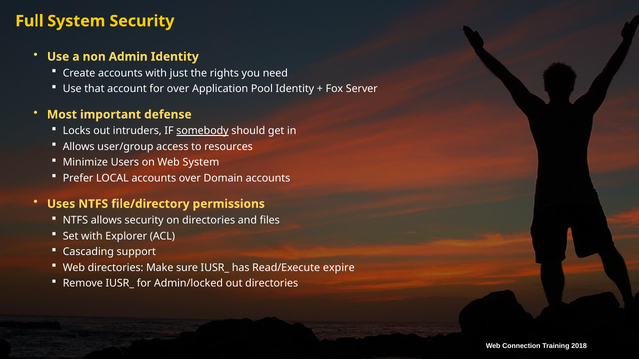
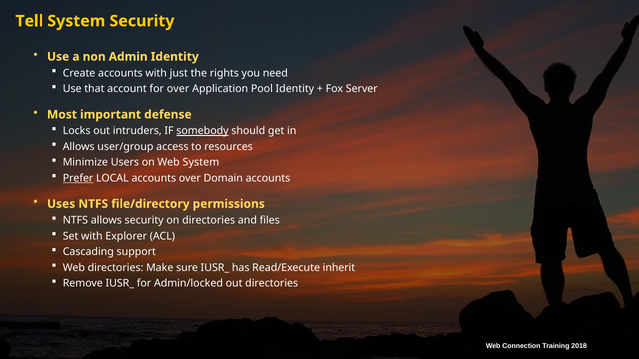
Full: Full -> Tell (29, 21)
Prefer underline: none -> present (78, 178)
expire: expire -> inherit (339, 268)
